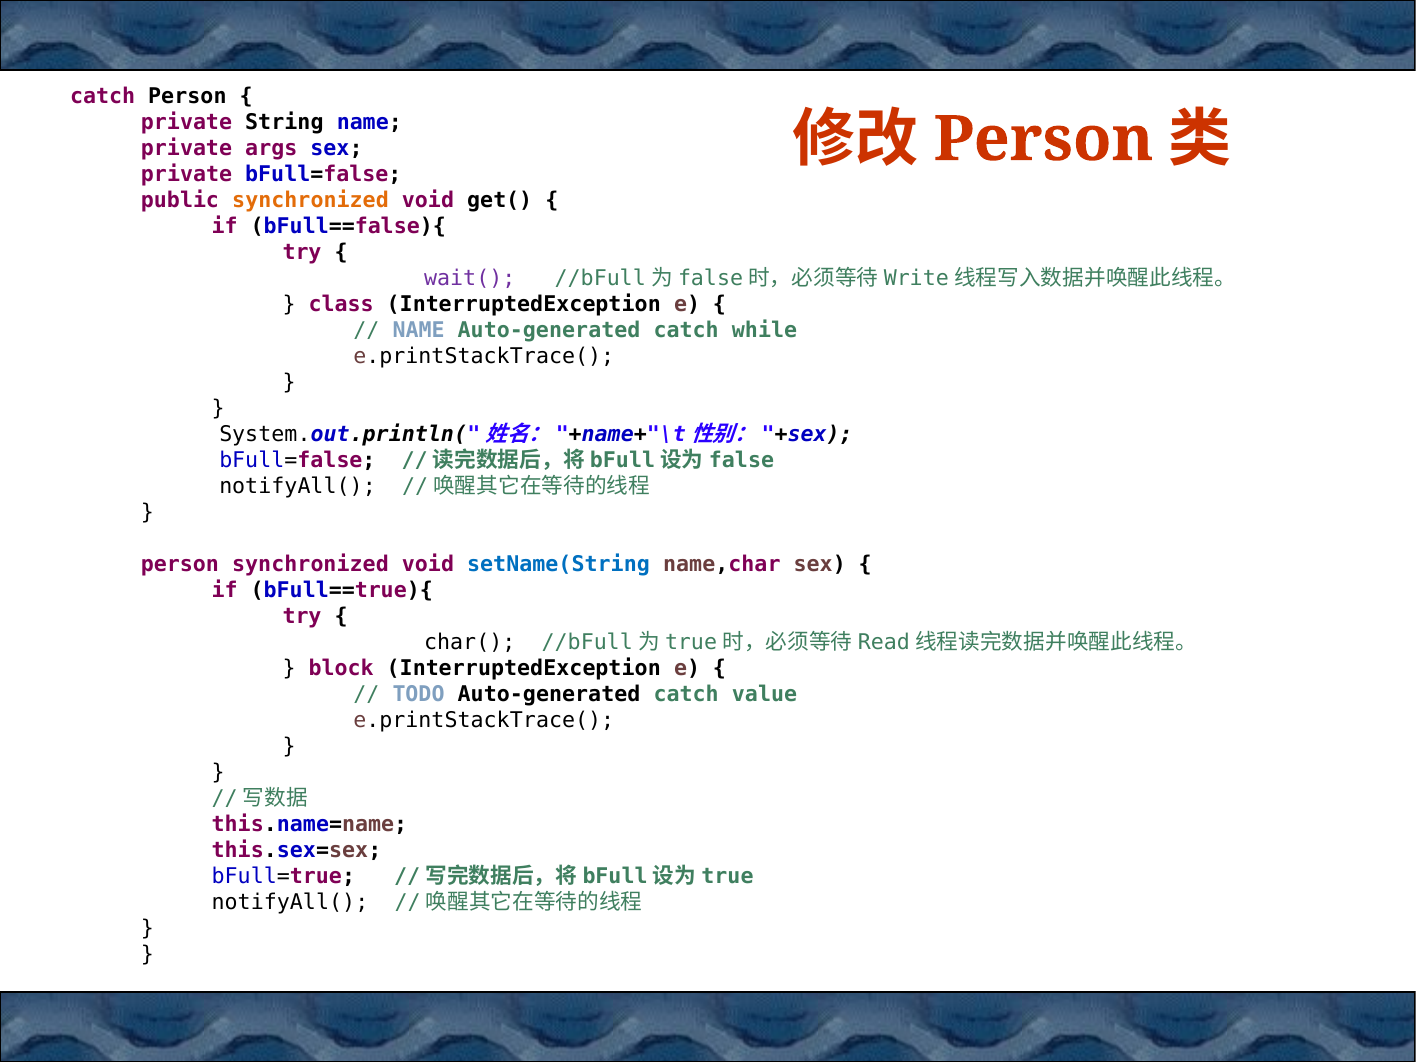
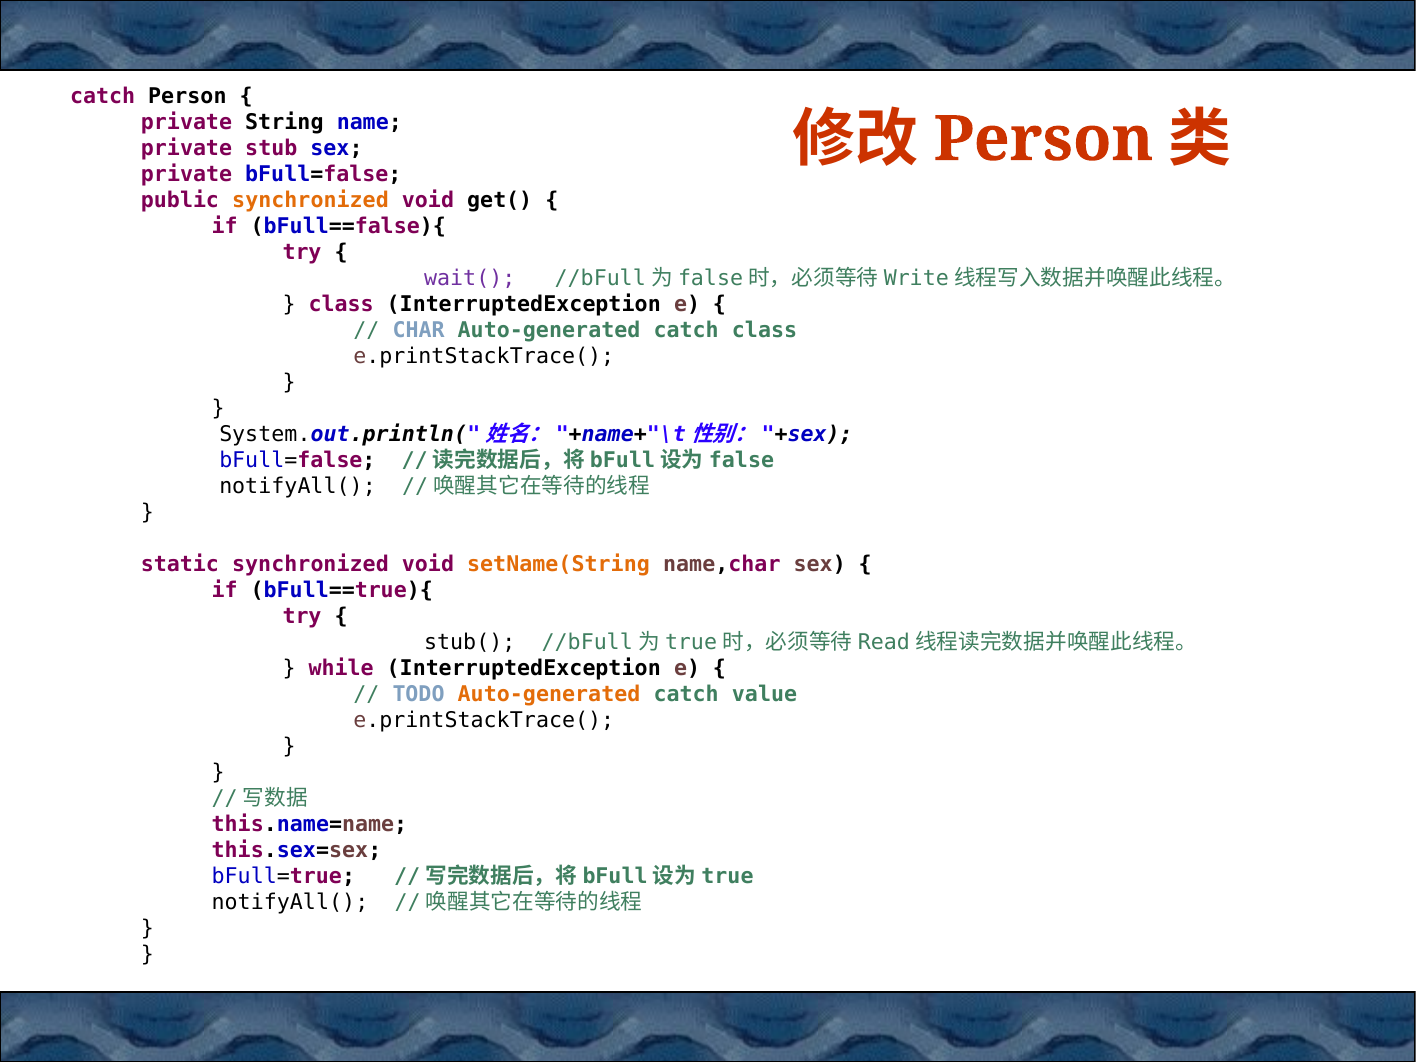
args: args -> stub (271, 149)
NAME: NAME -> CHAR (419, 331)
catch while: while -> class (765, 331)
person: person -> static (180, 564)
setName(String colour: blue -> orange (558, 564)
char(: char( -> stub( (470, 642)
block: block -> while (341, 668)
Auto-generated colour: black -> orange (549, 694)
